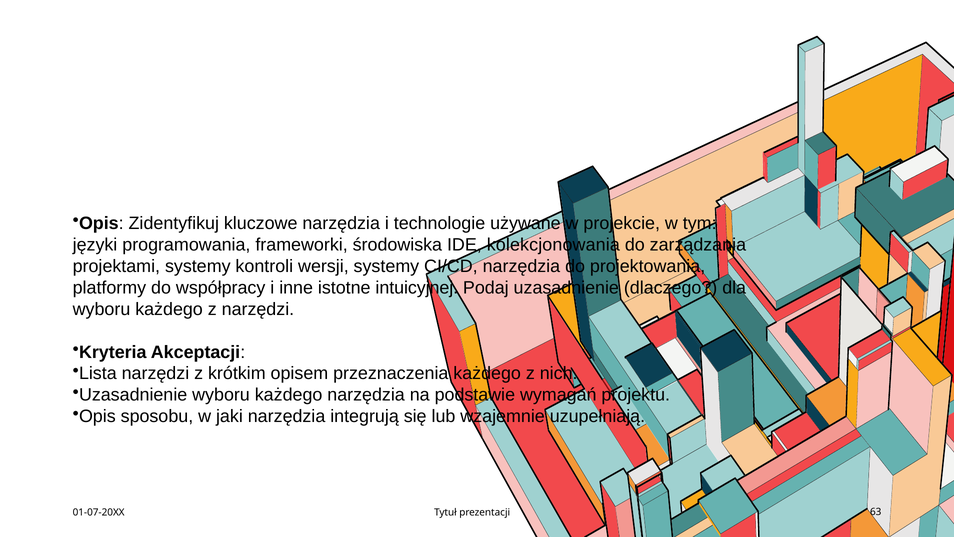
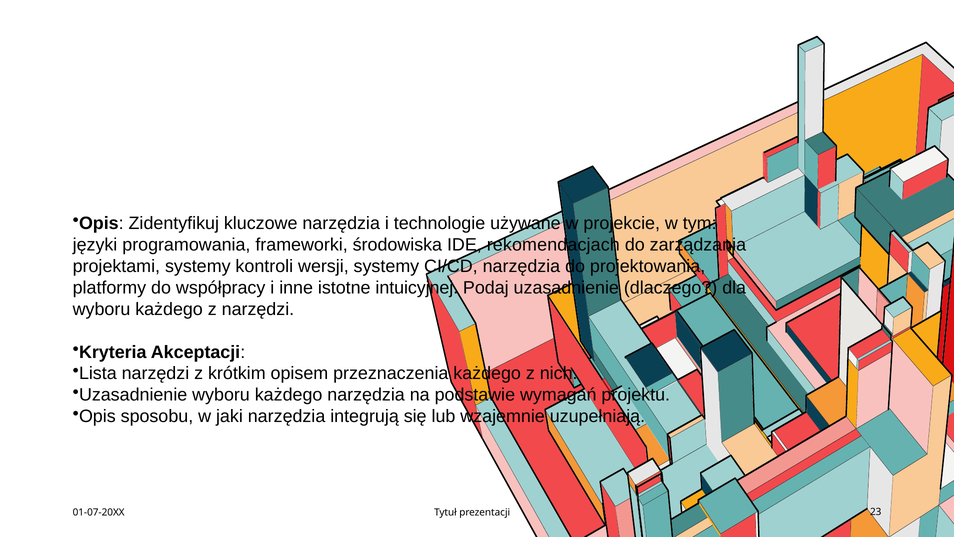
kolekcjonowania: kolekcjonowania -> rekomendacjach (553, 245)
63: 63 -> 23 (876, 512)
